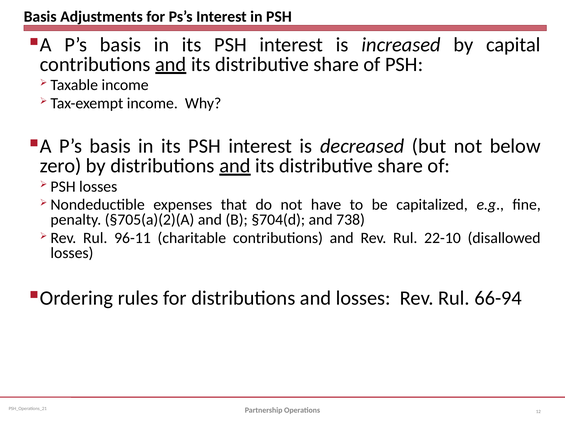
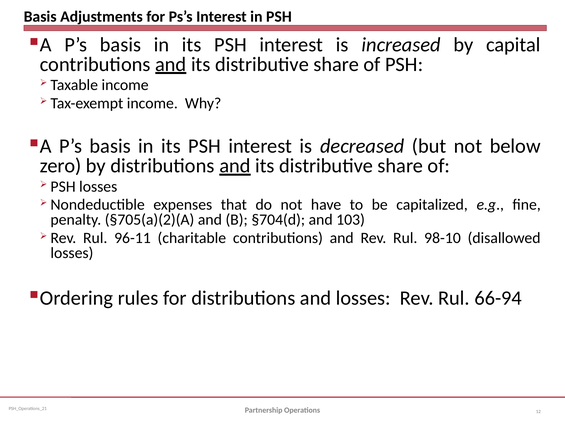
738: 738 -> 103 (351, 220)
22-10: 22-10 -> 98-10 (442, 238)
